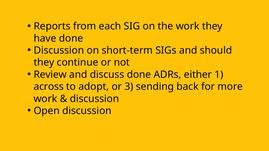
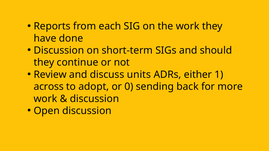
discuss done: done -> units (139, 75)
3: 3 -> 0 (129, 87)
